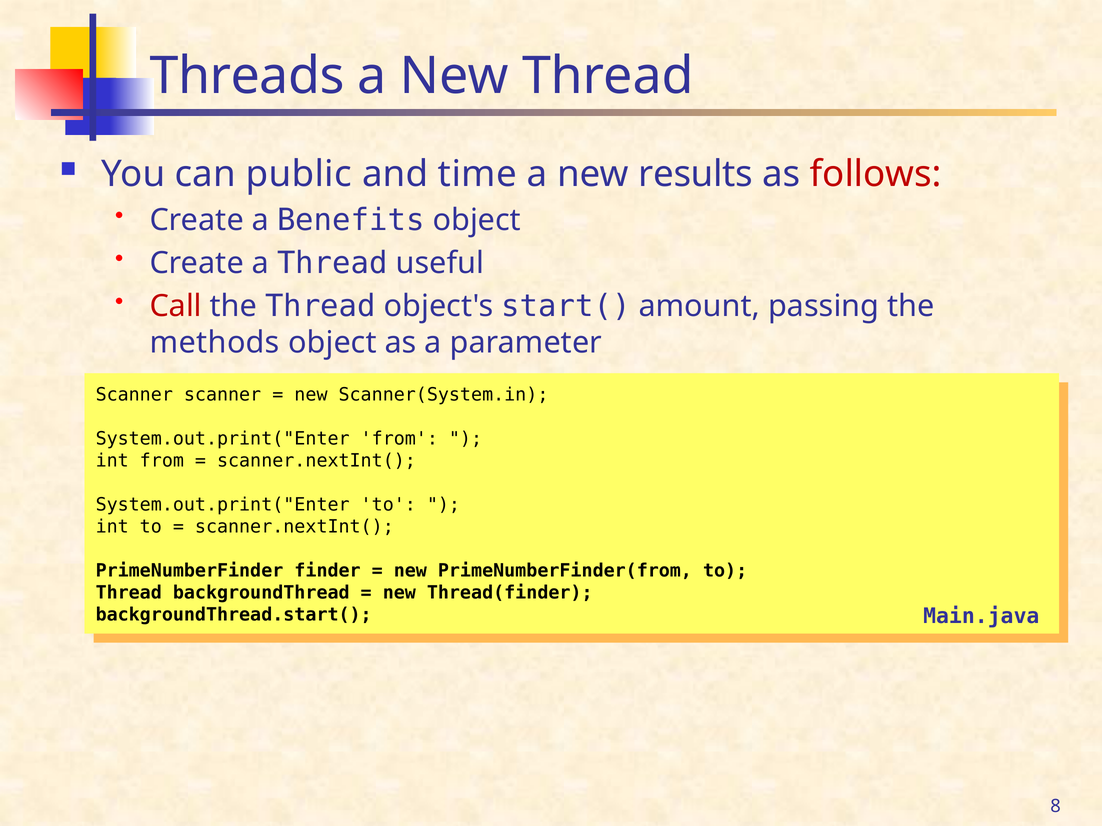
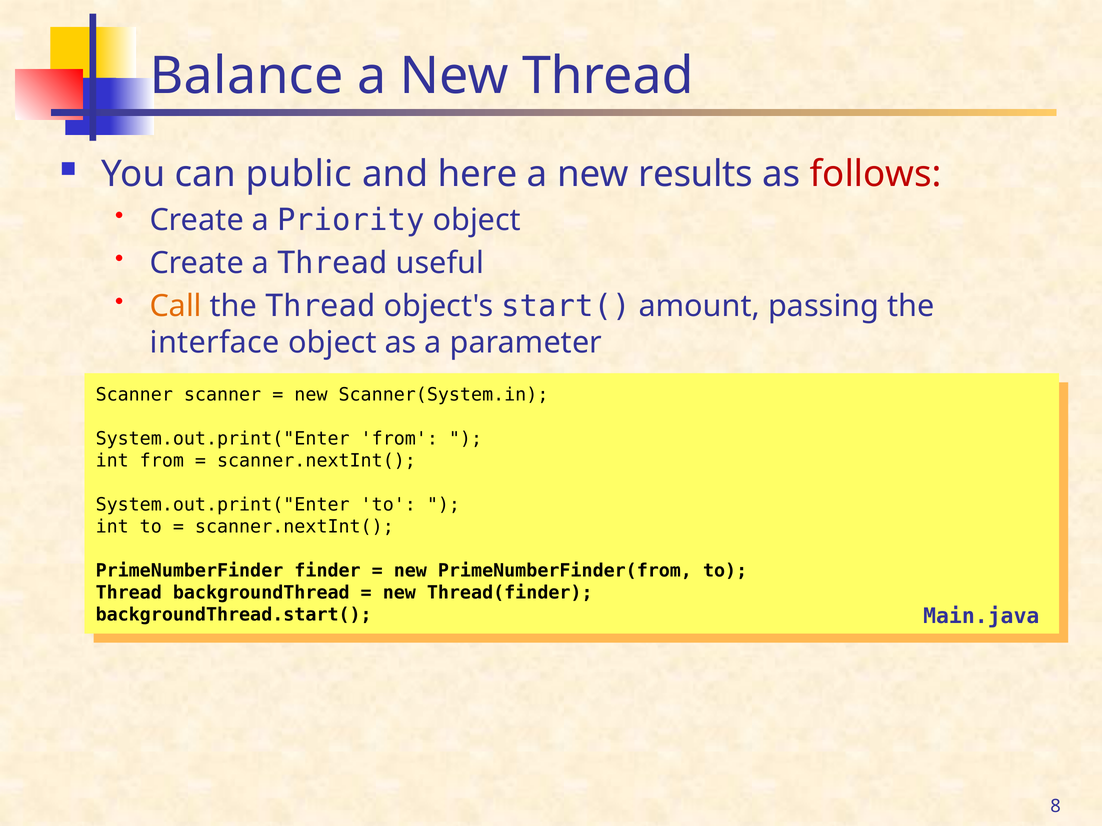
Threads: Threads -> Balance (247, 76)
time: time -> here (477, 174)
Benefits: Benefits -> Priority (351, 220)
Call colour: red -> orange (176, 306)
methods: methods -> interface (215, 343)
